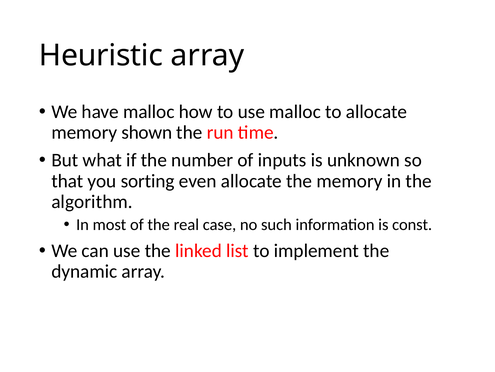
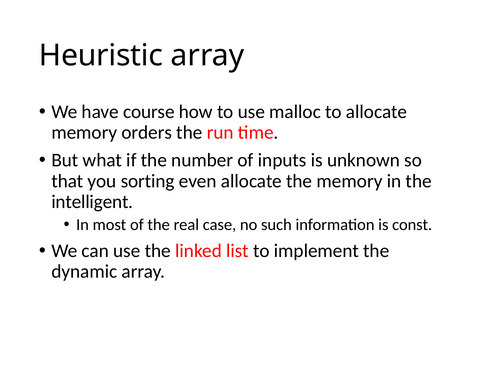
have malloc: malloc -> course (149, 112)
shown: shown -> orders (147, 132)
algorithm: algorithm -> intelligent (92, 201)
